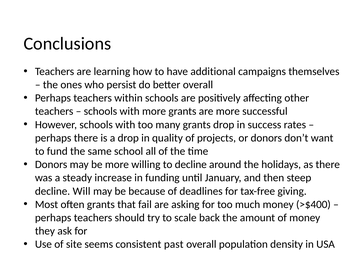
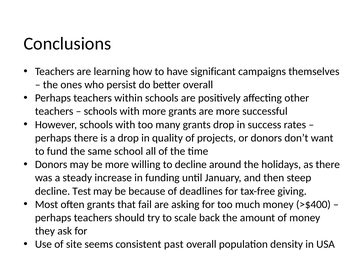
additional: additional -> significant (213, 72)
Will: Will -> Test (82, 191)
